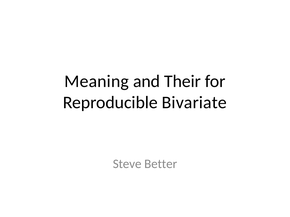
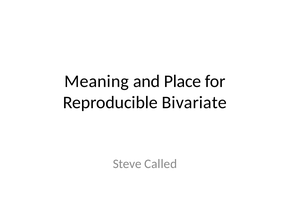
Their: Their -> Place (183, 81)
Better: Better -> Called (161, 164)
